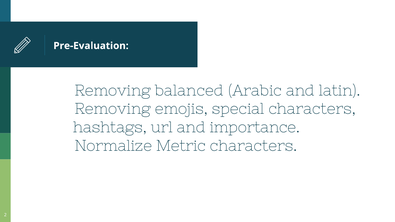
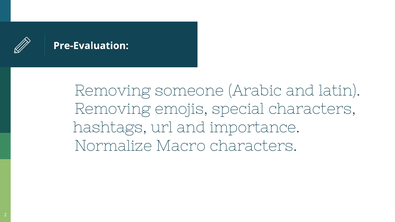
balanced: balanced -> someone (189, 91)
Metric: Metric -> Macro (181, 146)
